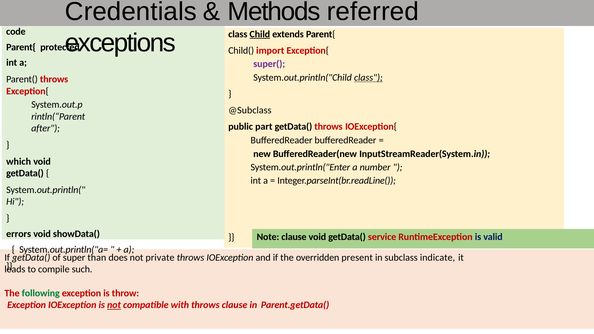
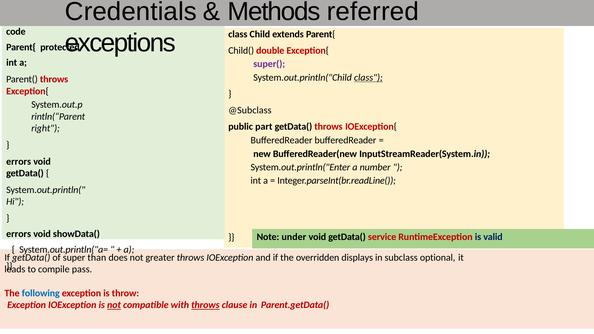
Child underline: present -> none (260, 34)
import: import -> double (270, 51)
after: after -> right (45, 128)
which: which -> errors (19, 162)
Note clause: clause -> under (294, 237)
private: private -> greater (160, 258)
present: present -> displays (357, 258)
indicate: indicate -> optional (438, 258)
such: such -> pass (82, 269)
following colour: green -> blue (41, 293)
throws underline: none -> present (205, 305)
